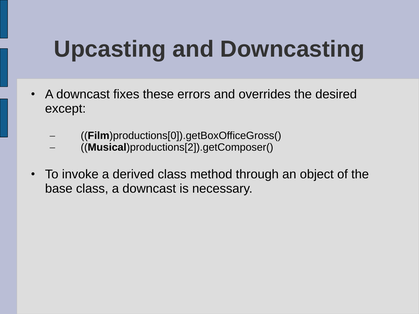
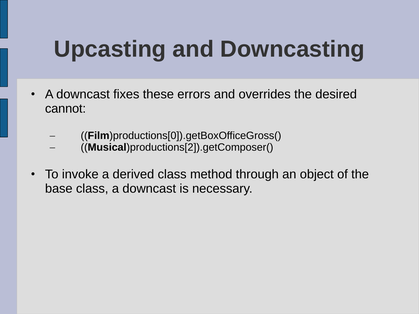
except: except -> cannot (66, 109)
